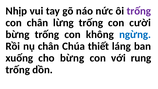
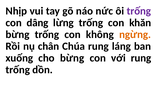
con chân: chân -> dâng (37, 23)
cười: cười -> khăn (140, 23)
ngừng colour: blue -> orange (135, 34)
Chúa thiết: thiết -> rung (98, 46)
